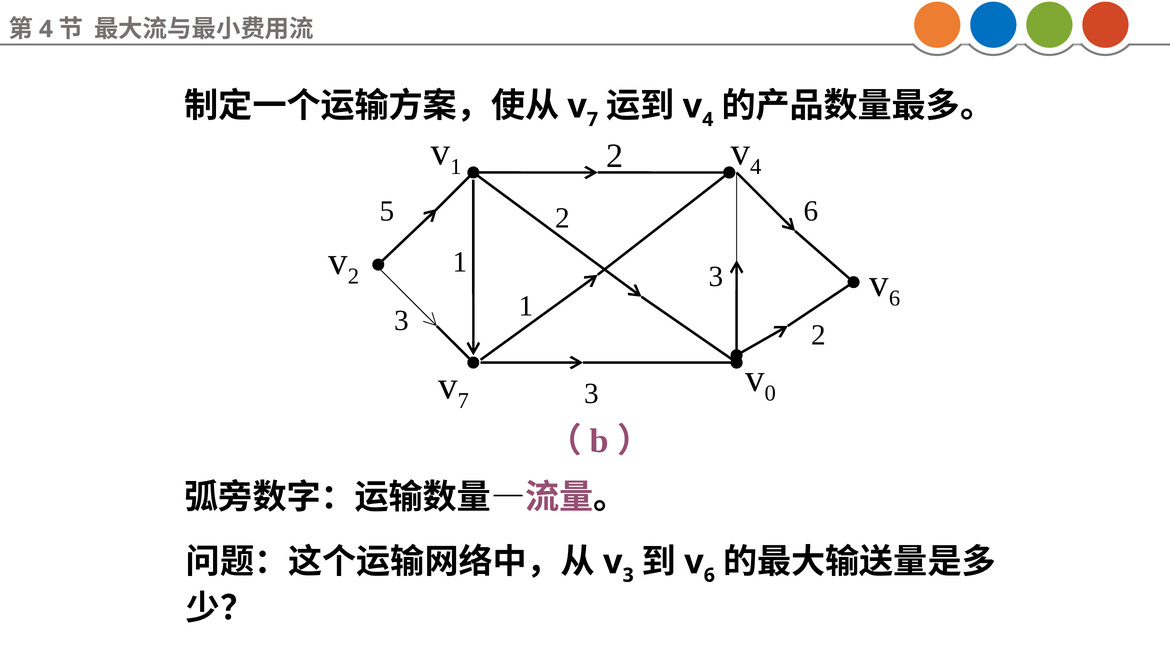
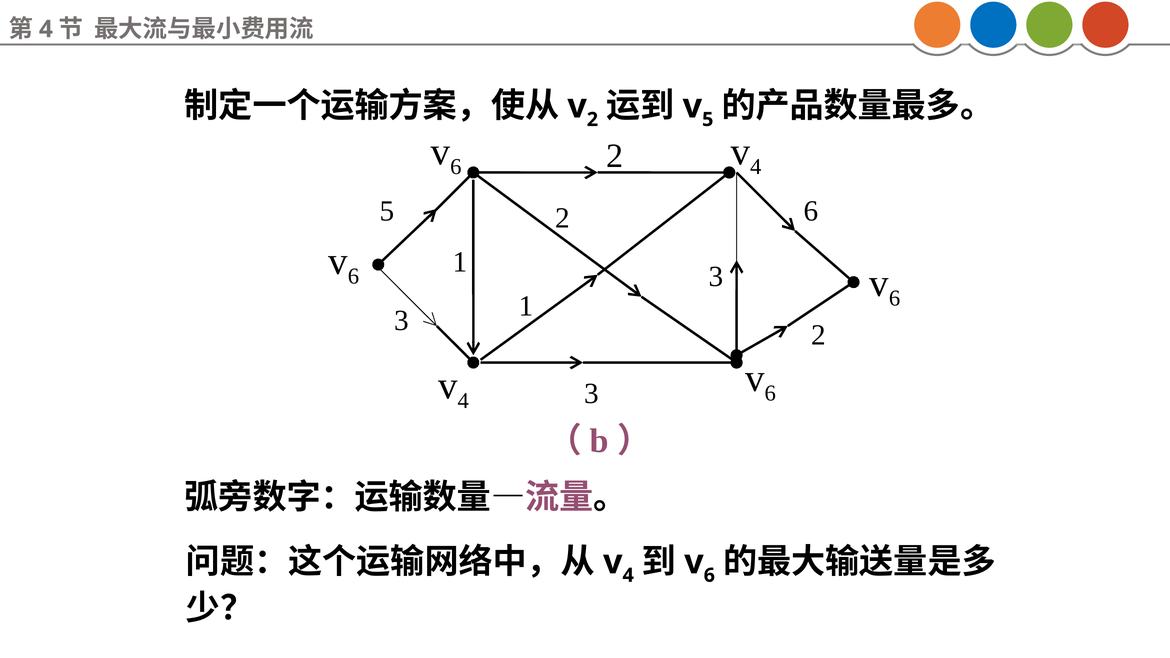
7: 7 -> 2 (592, 120)
4: 4 -> 5 (708, 120)
1: 1 -> 6 (456, 167)
2: 2 -> 6 (354, 277)
0: 0 -> 6 (770, 394)
7: 7 -> 4 (463, 401)
3: 3 -> 4 (628, 575)
